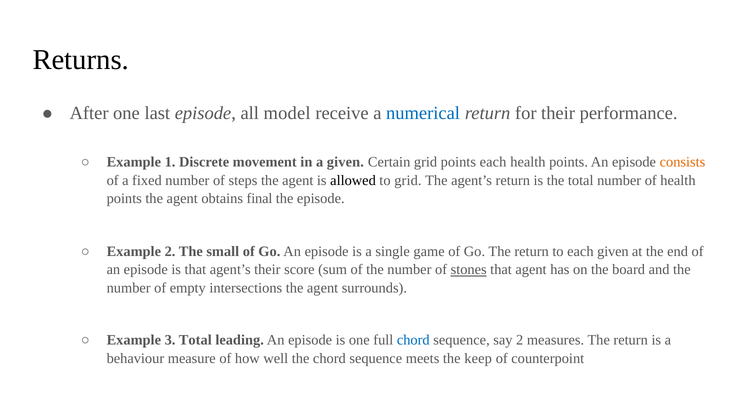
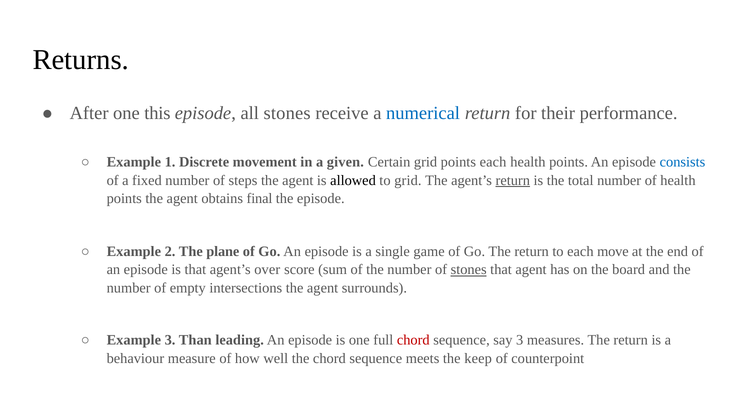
last: last -> this (157, 113)
all model: model -> stones (287, 113)
consists colour: orange -> blue (682, 162)
return underline: none -> present (513, 181)
small: small -> plane (223, 252)
each given: given -> move (613, 252)
agent’s their: their -> over (267, 270)
3 Total: Total -> Than (195, 340)
chord colour: blue -> red (413, 340)
say 2: 2 -> 3 (520, 340)
